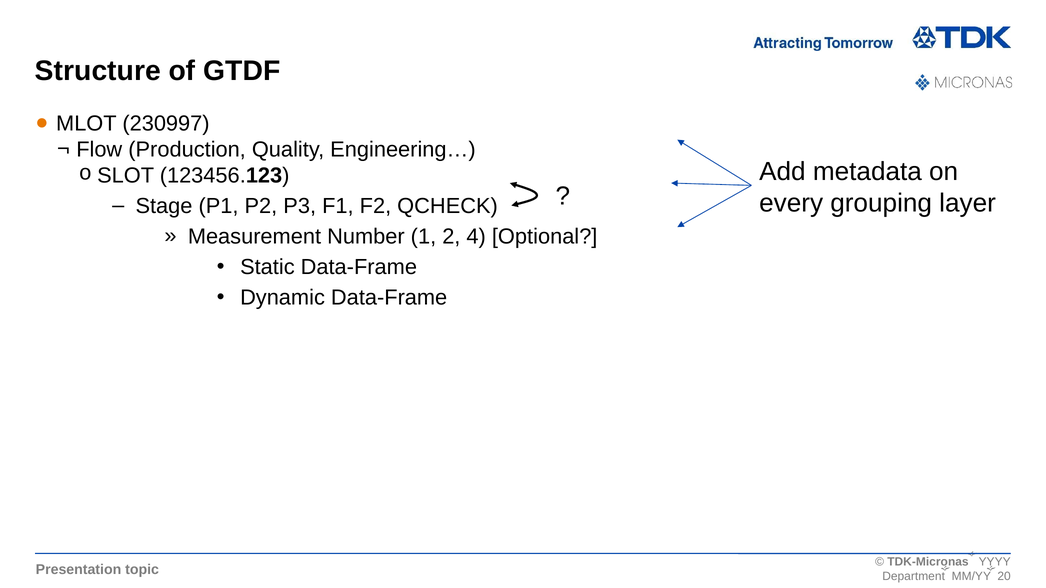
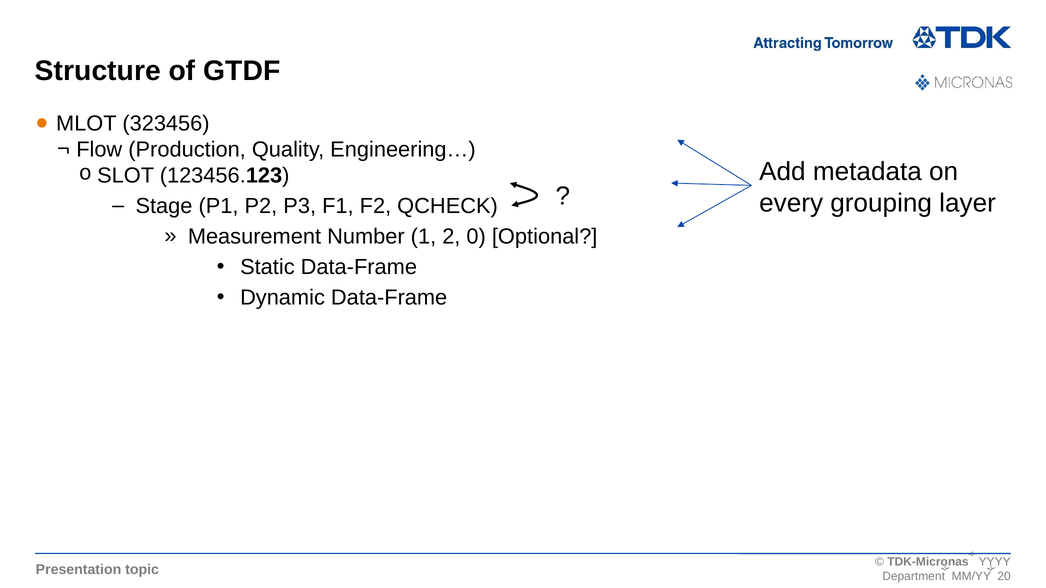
230997: 230997 -> 323456 (166, 124)
4: 4 -> 0 (476, 237)
